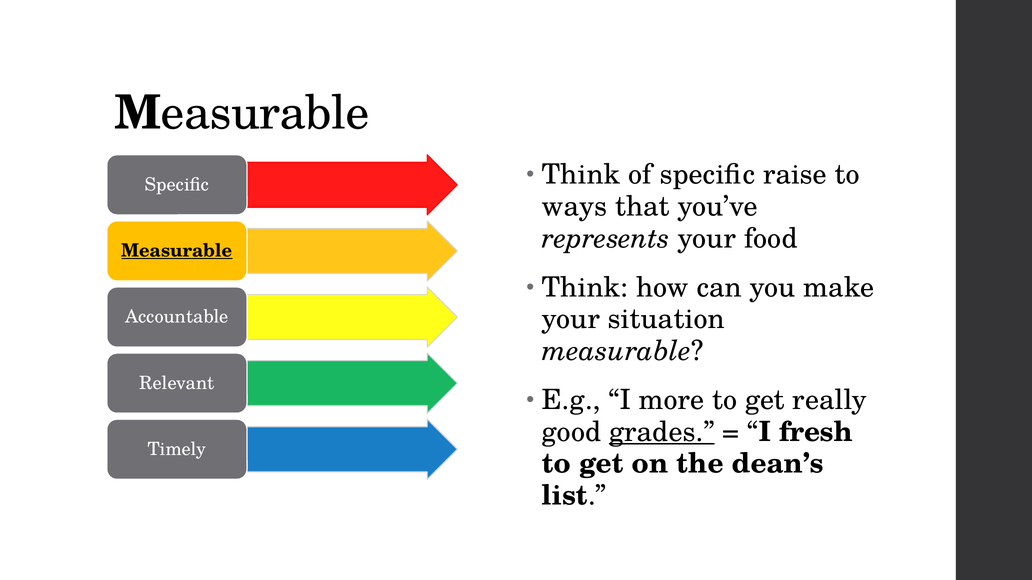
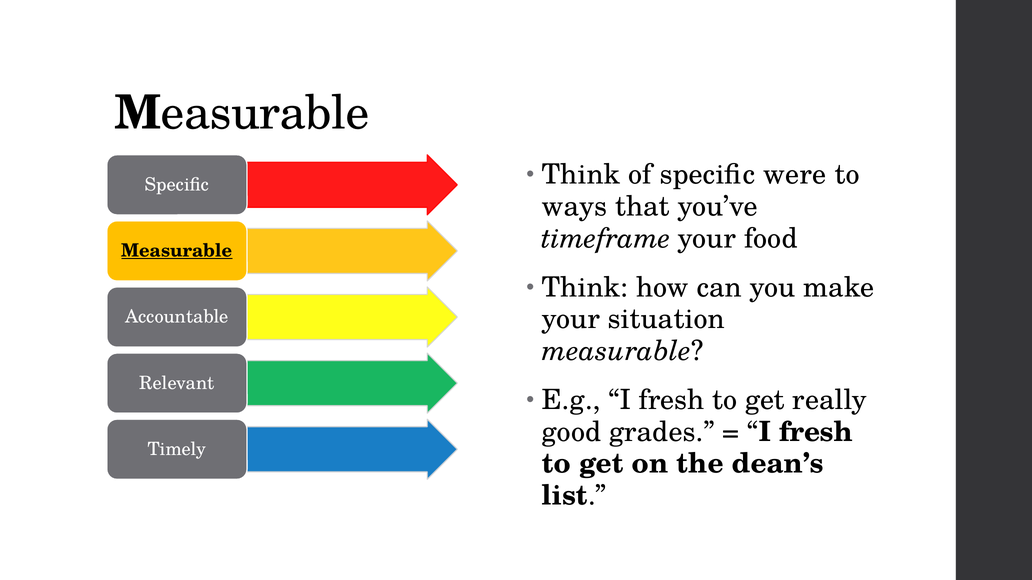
raise: raise -> were (795, 175)
represents: represents -> timeframe (606, 239)
E.g I more: more -> fresh (672, 400)
grades underline: present -> none (662, 432)
